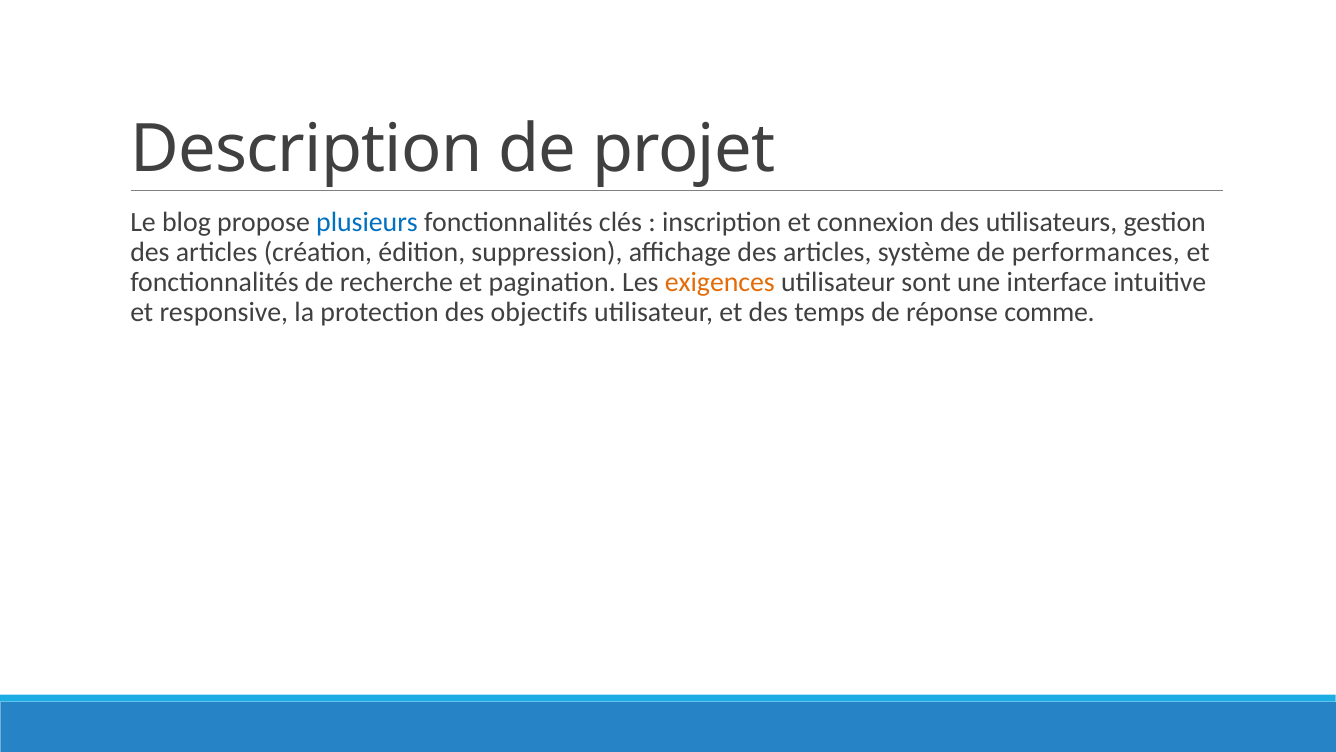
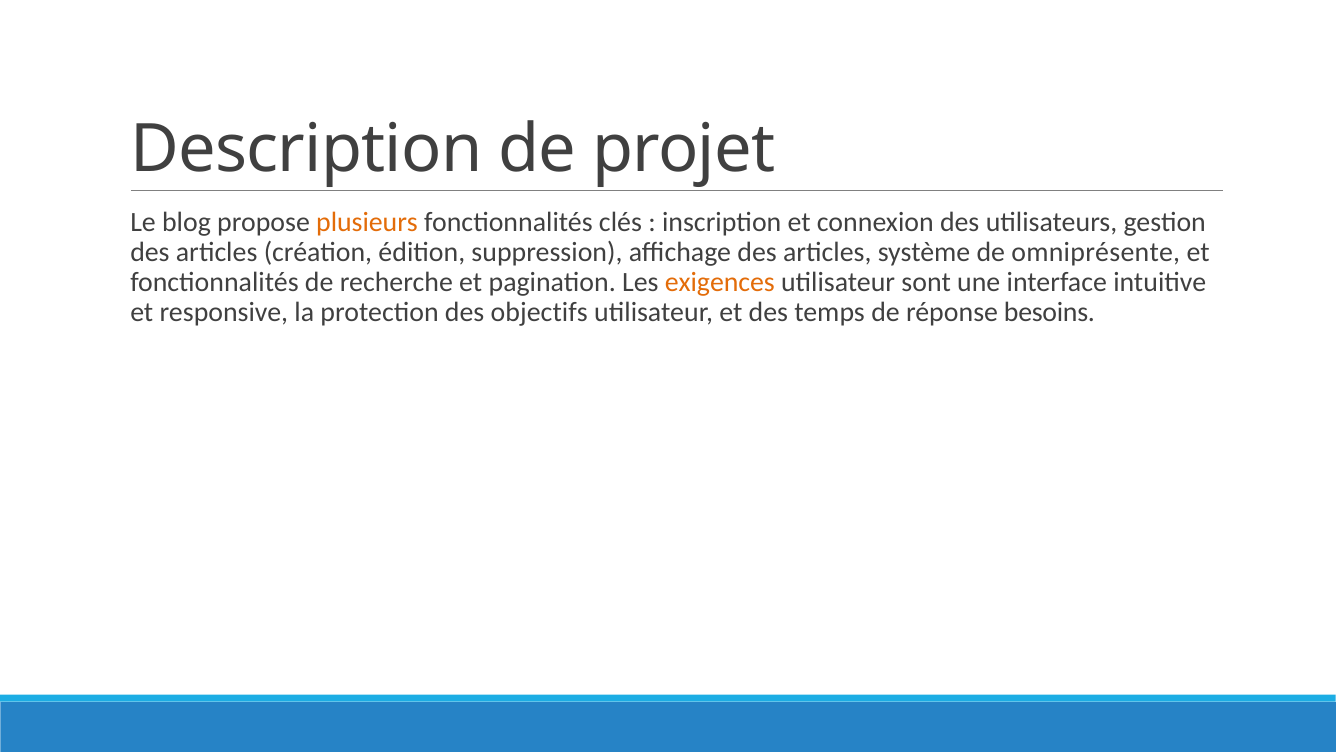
plusieurs colour: blue -> orange (367, 222)
performances: performances -> omniprésente (1096, 252)
comme: comme -> besoins (1049, 312)
